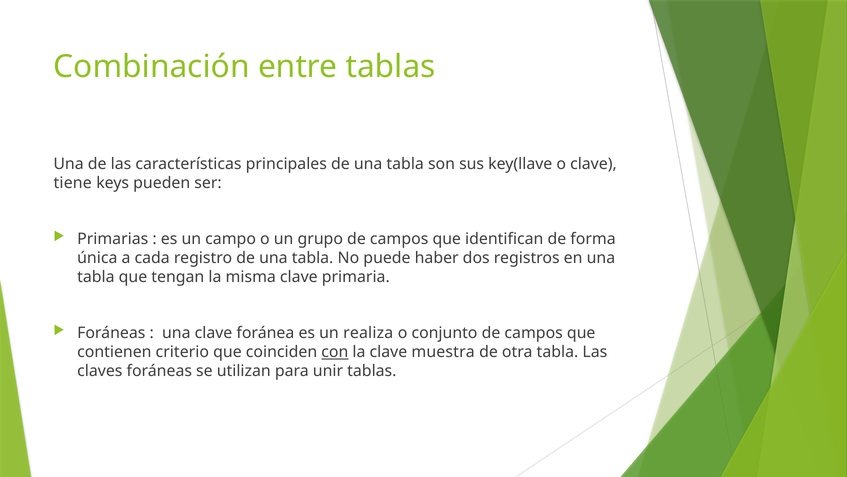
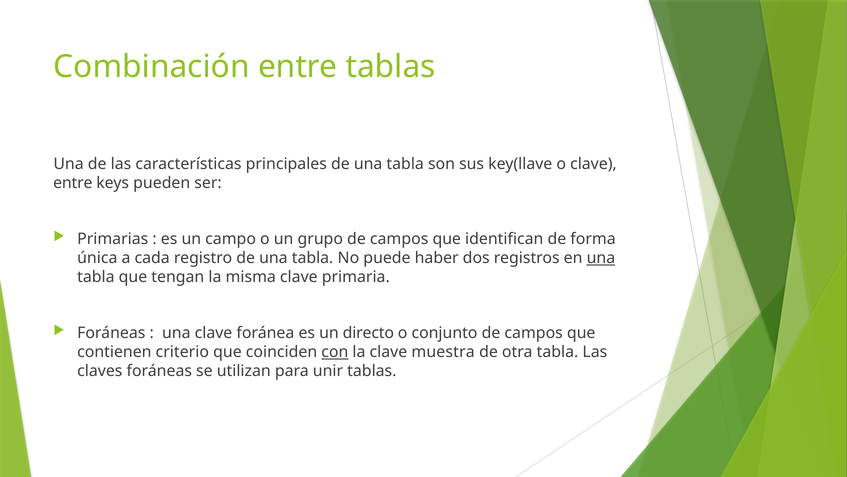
tiene: tiene -> entre (73, 183)
una underline: none -> present (601, 258)
realiza: realiza -> directo (368, 333)
